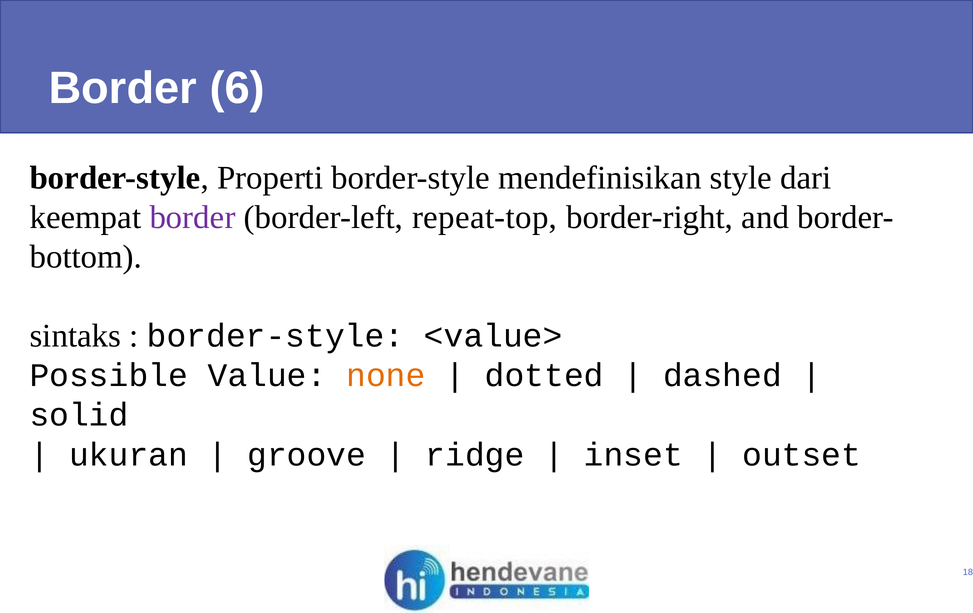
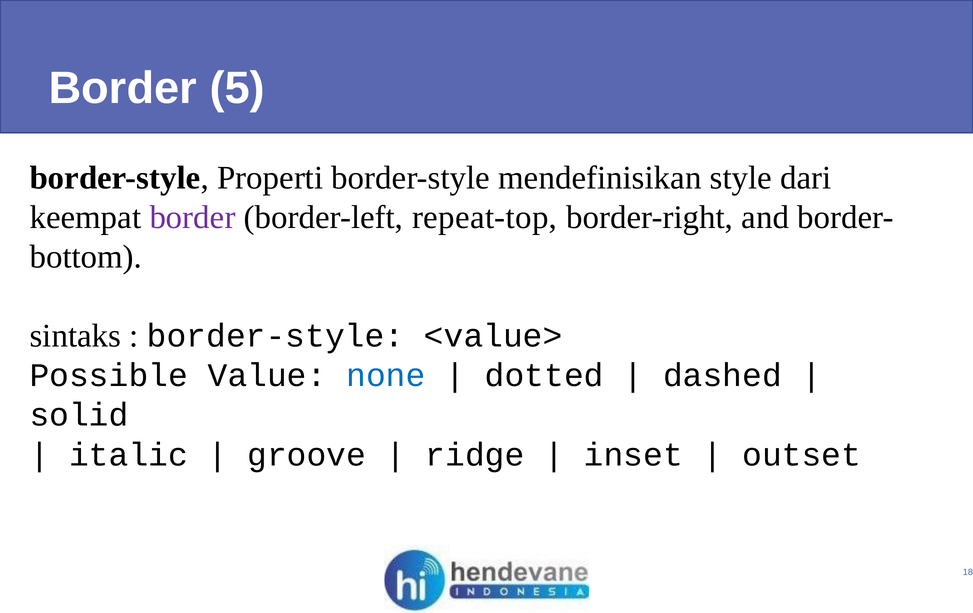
6: 6 -> 5 (237, 88)
none colour: orange -> blue (386, 376)
ukuran: ukuran -> italic (129, 455)
